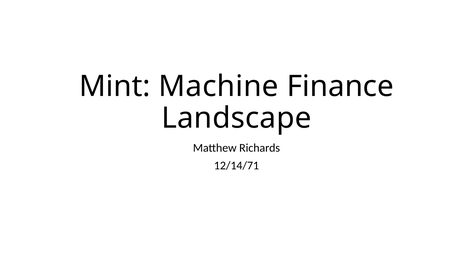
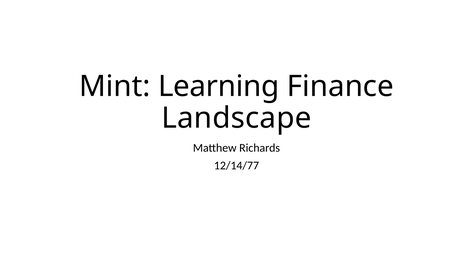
Machine: Machine -> Learning (219, 86)
12/14/71: 12/14/71 -> 12/14/77 (236, 166)
